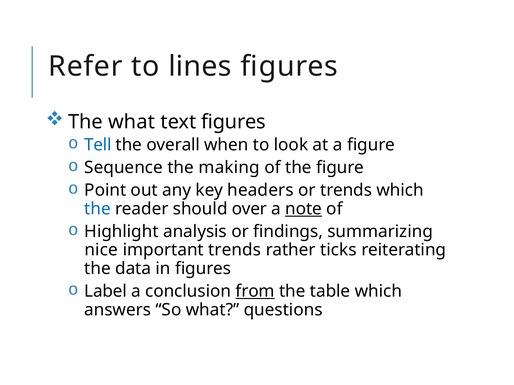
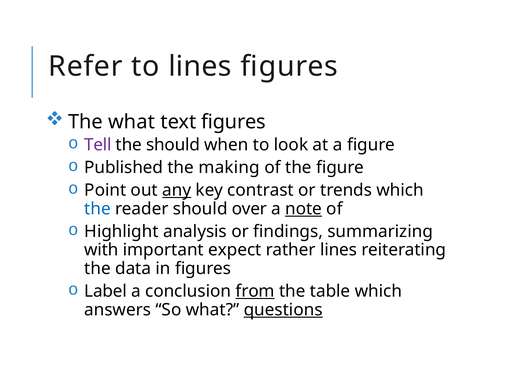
Tell colour: blue -> purple (98, 145)
the overall: overall -> should (173, 145)
Sequence: Sequence -> Published (124, 168)
any underline: none -> present (177, 191)
headers: headers -> contrast (261, 191)
nice: nice -> with (101, 250)
important trends: trends -> expect (235, 250)
rather ticks: ticks -> lines (339, 250)
questions underline: none -> present (283, 310)
